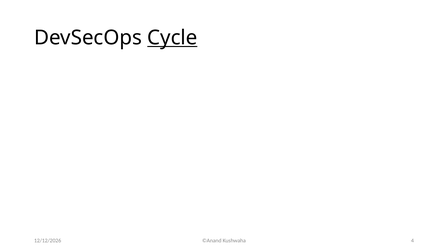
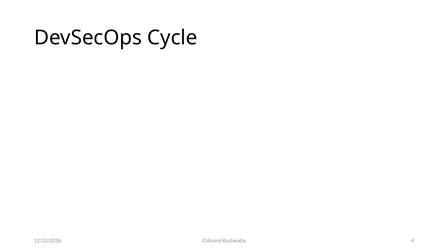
Cycle underline: present -> none (172, 38)
